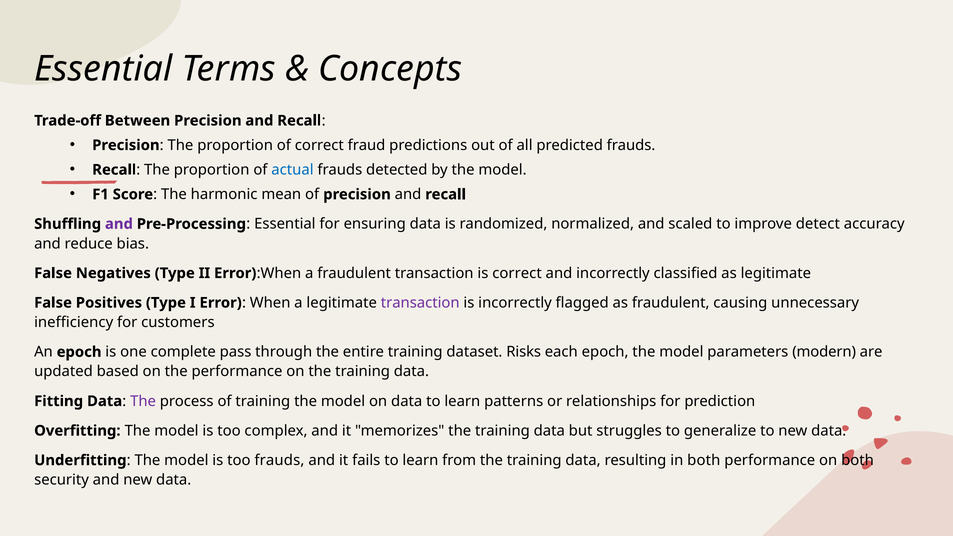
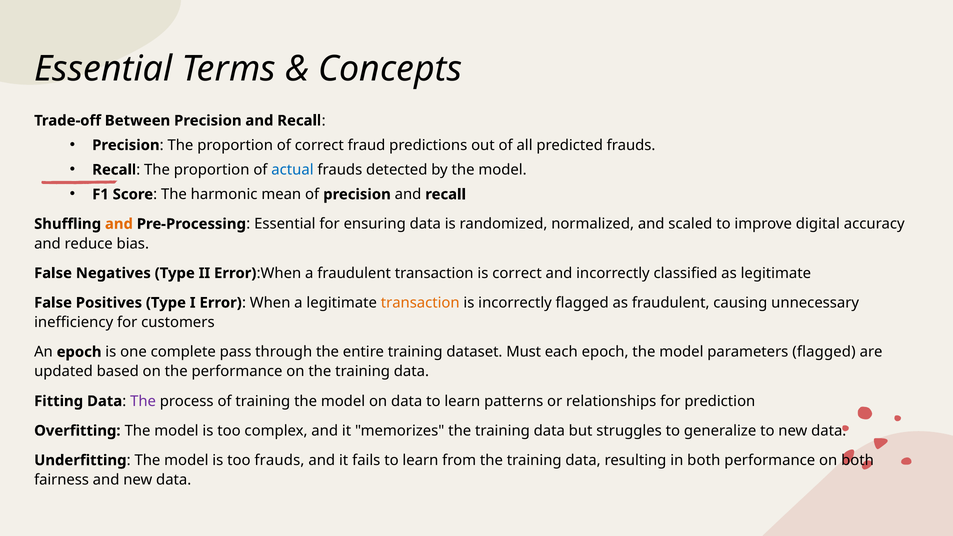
and colour: purple -> orange (119, 224)
detect: detect -> digital (818, 224)
transaction colour: purple -> orange (420, 303)
Risks: Risks -> Must (524, 352)
parameters modern: modern -> flagged (824, 352)
security: security -> fairness (62, 480)
